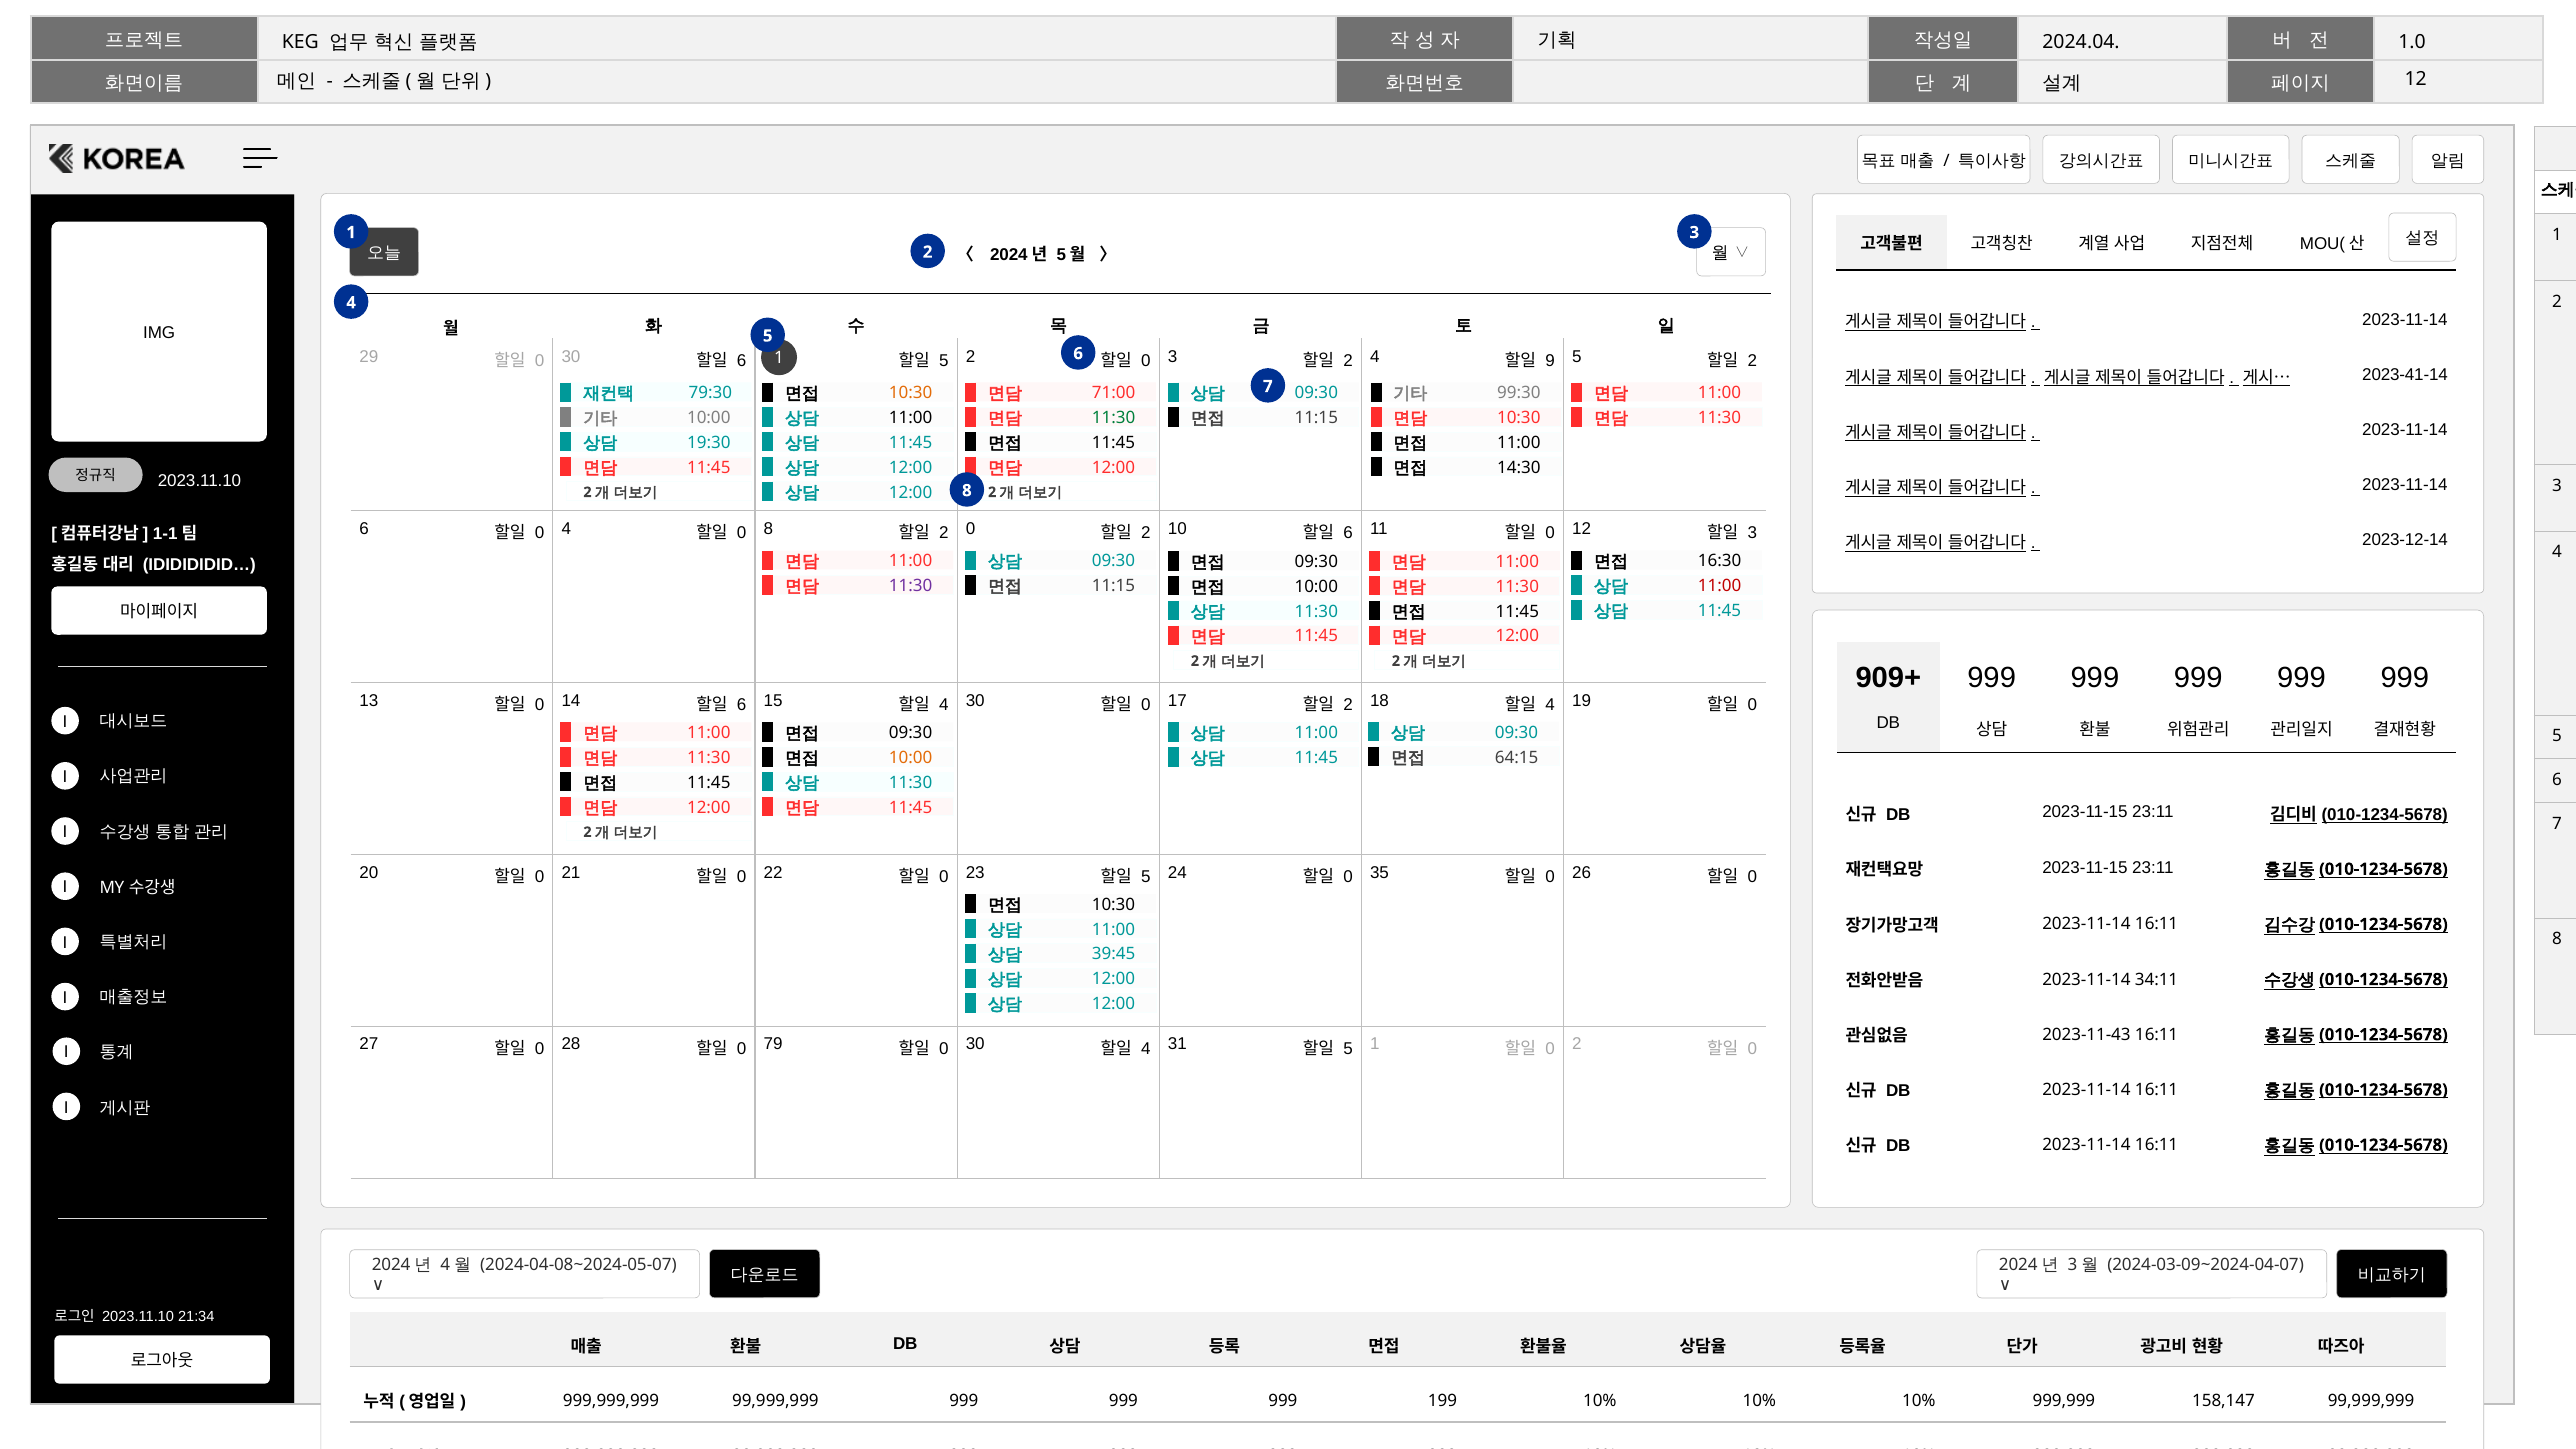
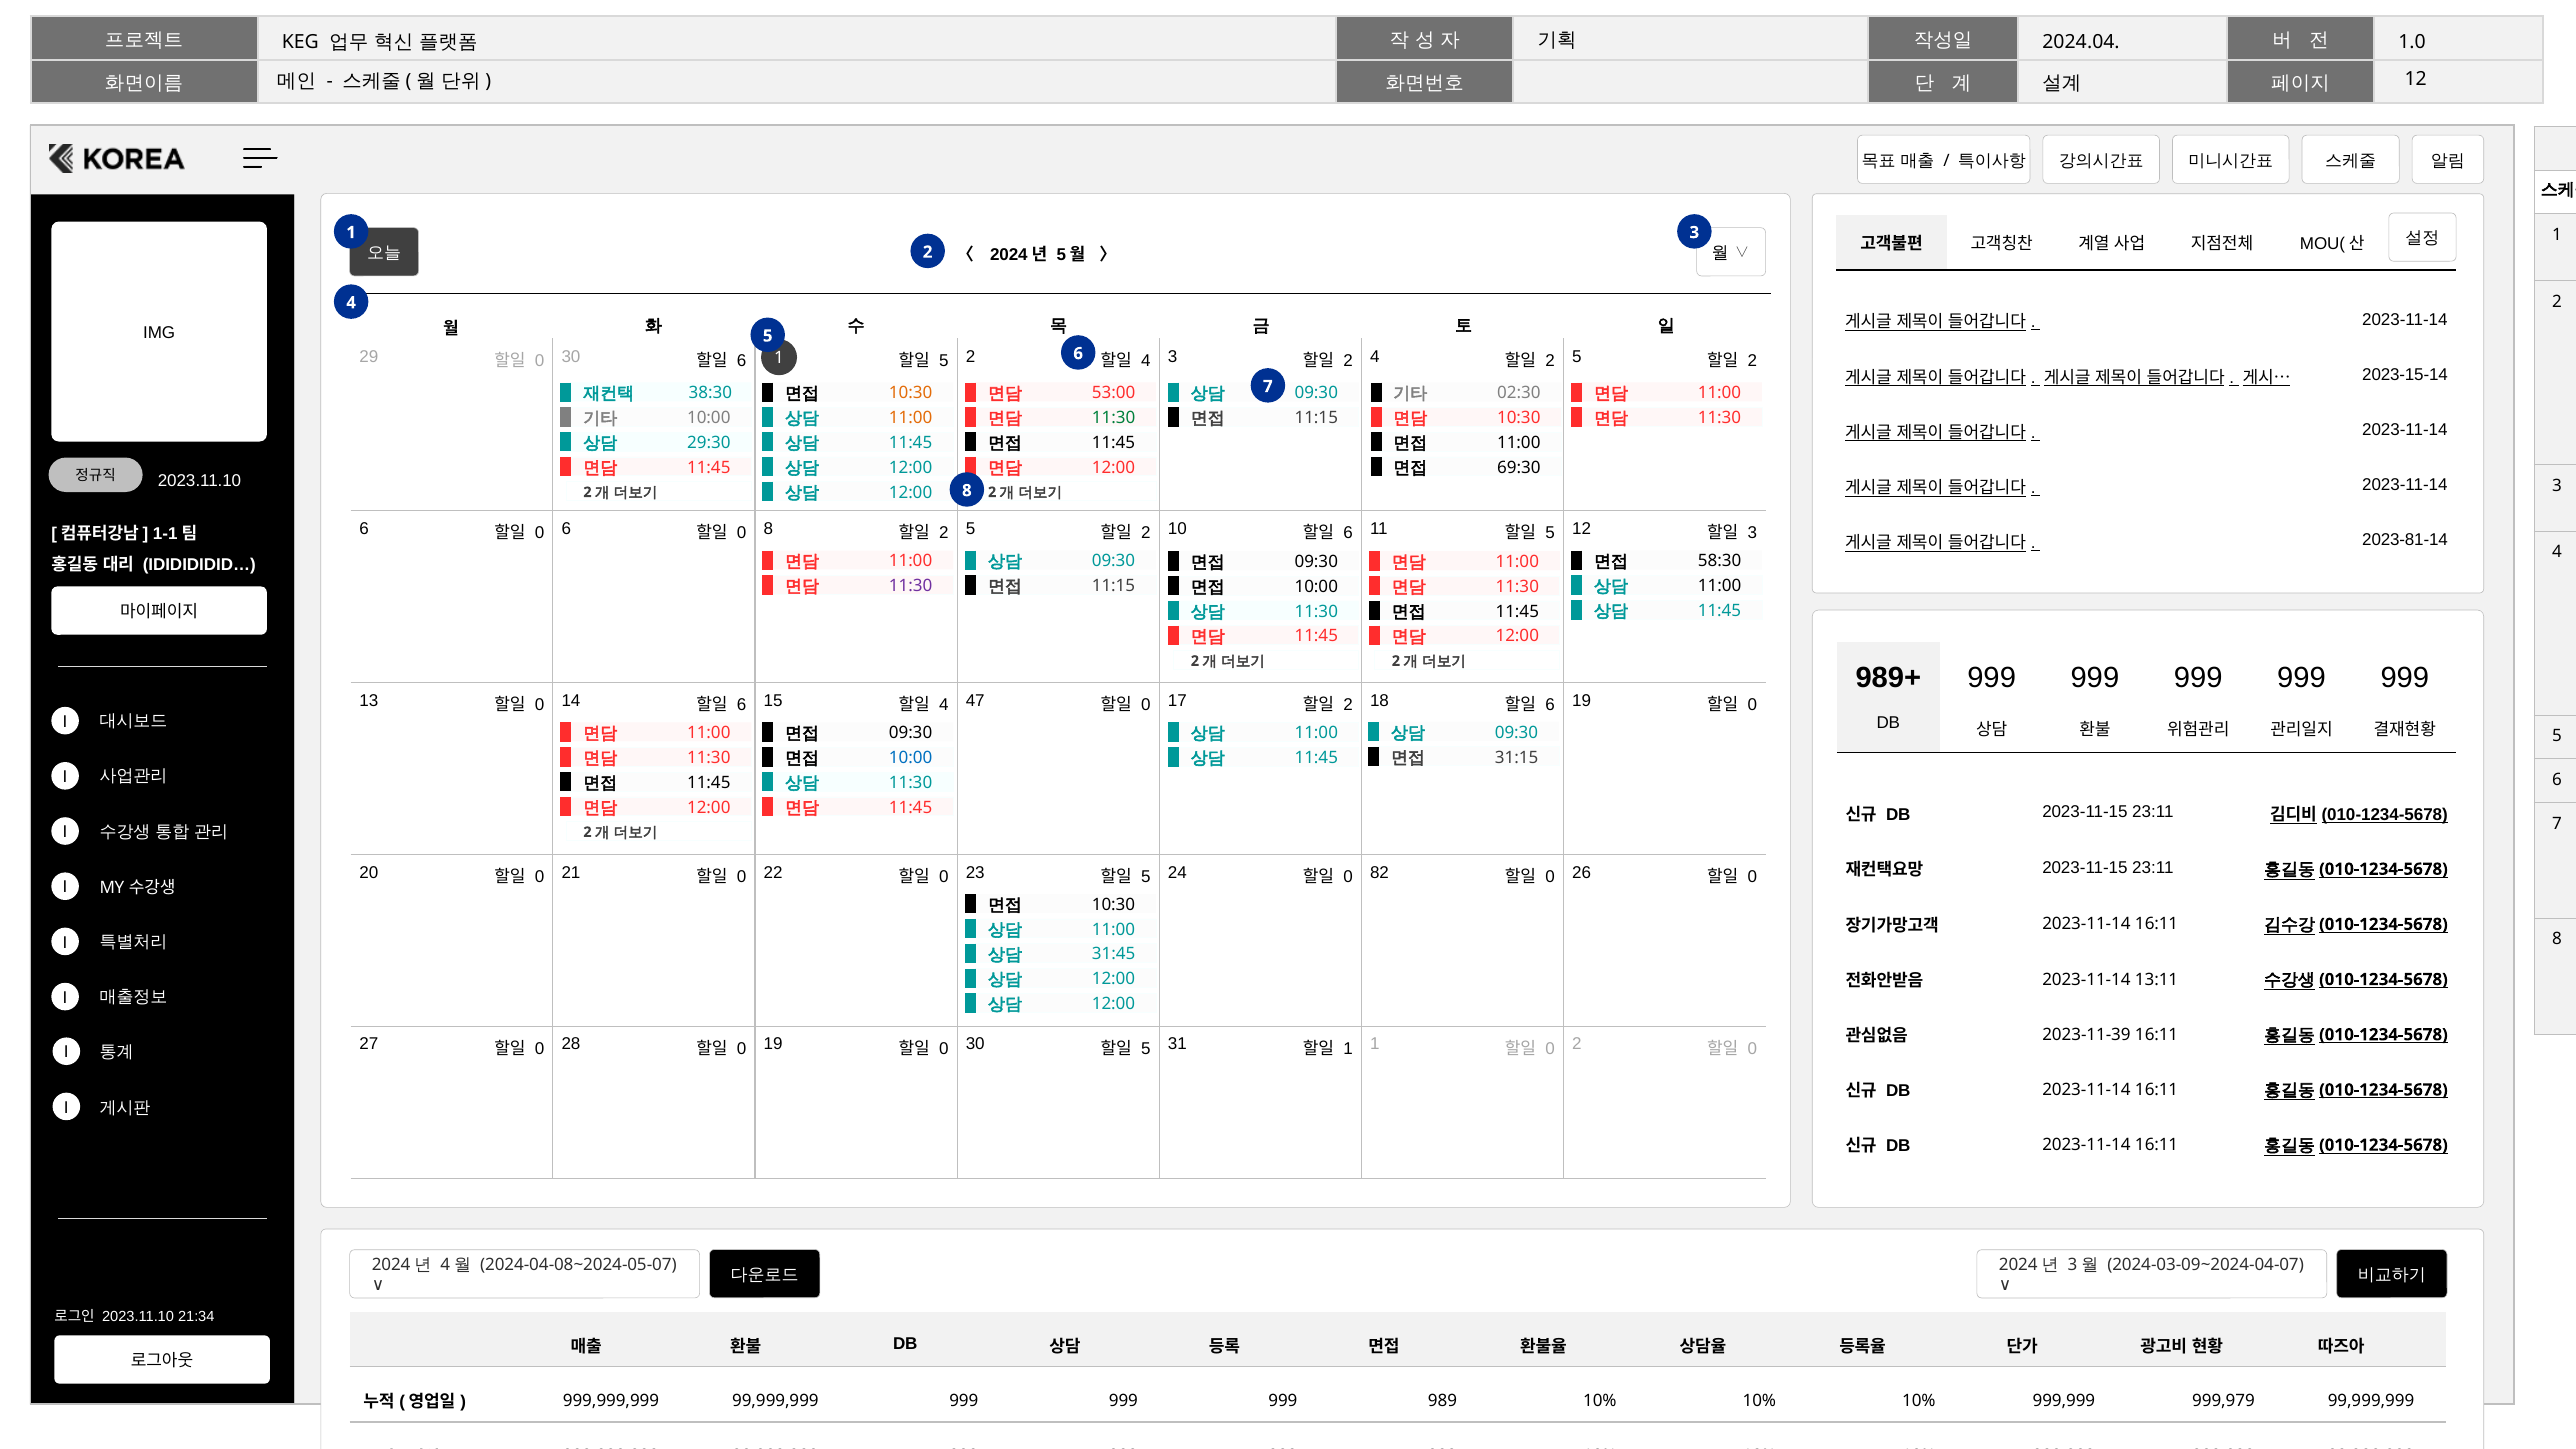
0: 0 -> 4 (1146, 361)
9: 9 -> 2 (1550, 361)
2023-41-14: 2023-41-14 -> 2023-15-14 (2405, 375)
79:30: 79:30 -> 38:30 (710, 393)
71:00: 71:00 -> 53:00 (1114, 393)
99:30: 99:30 -> 02:30 (1519, 393)
11:00 colour: black -> orange (911, 418)
19:30: 19:30 -> 29:30 (709, 443)
14:30: 14:30 -> 69:30 (1519, 468)
0 4: 4 -> 6 (566, 529)
0: 0 -> 5 (971, 529)
0: 0 -> 5 (1550, 533)
2023-12-14: 2023-12-14 -> 2023-81-14 (2405, 540)
16:30: 16:30 -> 58:30 (1720, 561)
11:00 colour: red -> black (1720, 586)
909+: 909+ -> 989+ (1888, 678)
4 30: 30 -> 47 (975, 700)
4: 4 -> 6 (1550, 705)
64:15: 64:15 -> 31:15 (1517, 757)
10:00 colour: orange -> blue (911, 758)
35: 35 -> 82 (1380, 872)
39:45: 39:45 -> 31:45 (1114, 954)
34:11: 34:11 -> 13:11 (2157, 979)
2023-11-43: 2023-11-43 -> 2023-11-39 (2086, 1035)
0 79: 79 -> 19 (773, 1044)
4: 4 -> 5 (1146, 1048)
5: 5 -> 1 (1348, 1048)
199: 199 -> 989 (1443, 1401)
158,147: 158,147 -> 999,979 (2224, 1401)
